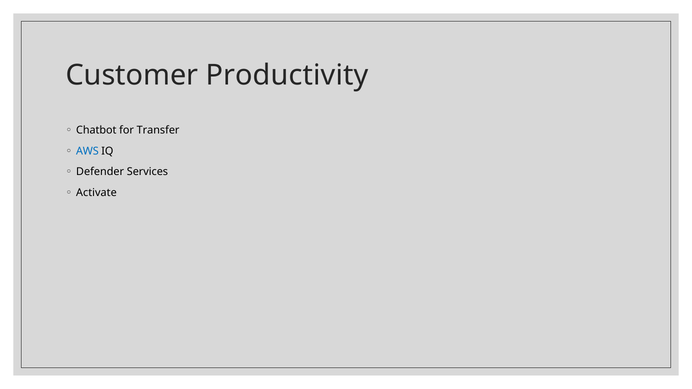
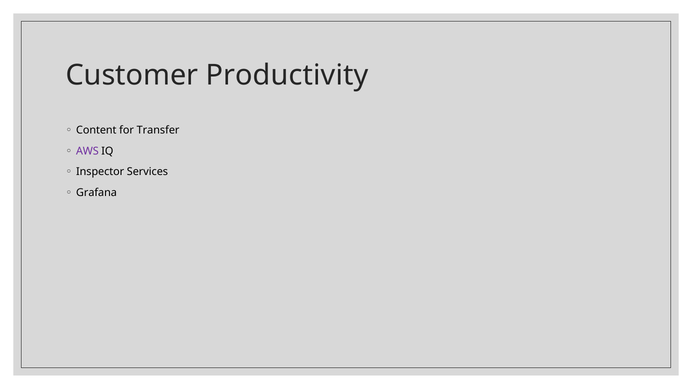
Chatbot: Chatbot -> Content (96, 130)
AWS colour: blue -> purple (87, 151)
Defender: Defender -> Inspector (100, 172)
Activate: Activate -> Grafana (96, 193)
